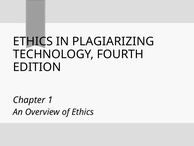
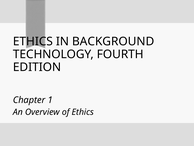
PLAGIARIZING: PLAGIARIZING -> BACKGROUND (113, 41)
